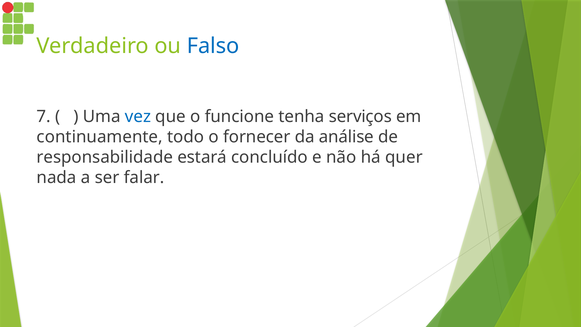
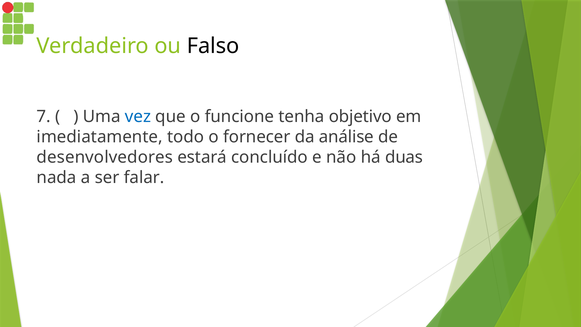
Falso colour: blue -> black (213, 46)
serviços: serviços -> objetivo (360, 117)
continuamente: continuamente -> imediatamente (100, 137)
responsabilidade: responsabilidade -> desenvolvedores (105, 157)
quer: quer -> duas (404, 157)
